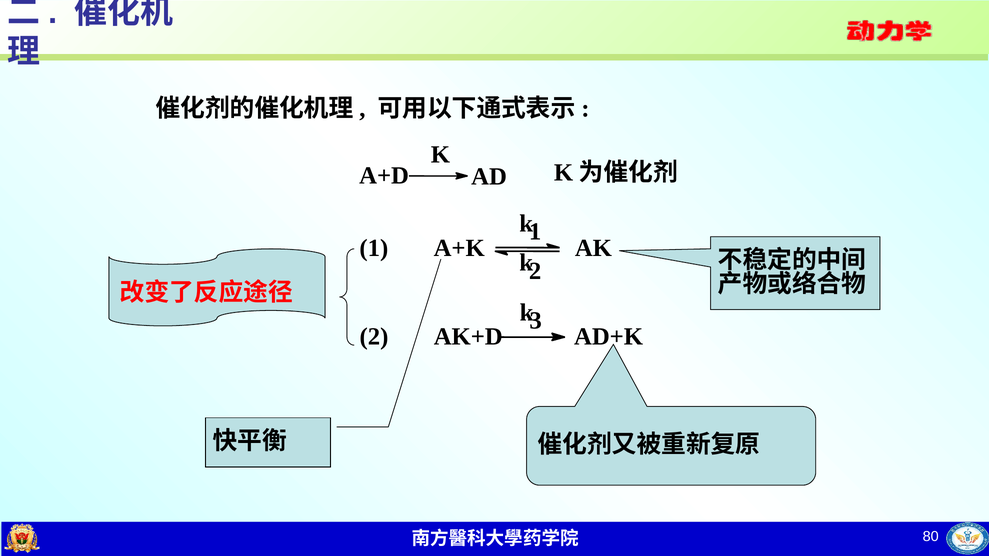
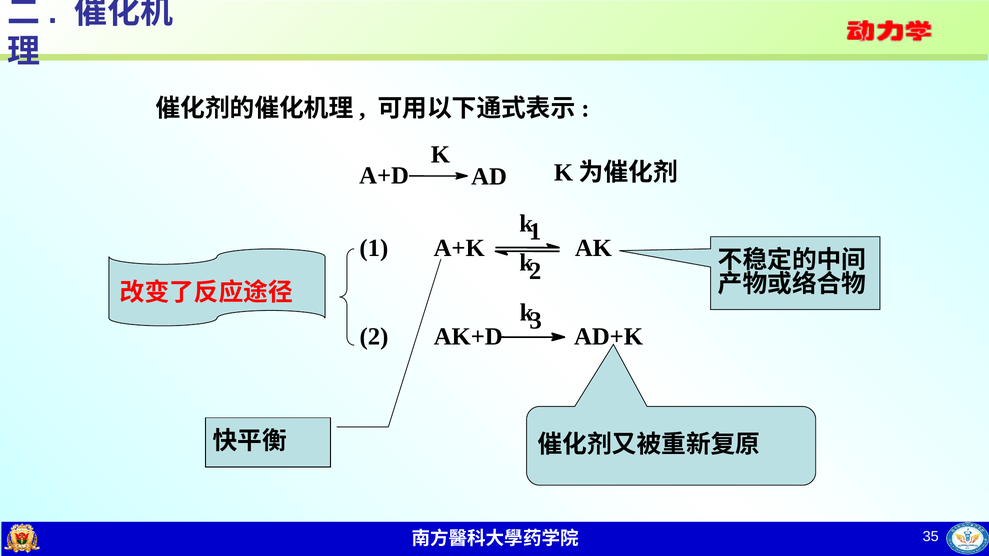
80: 80 -> 35 (931, 537)
